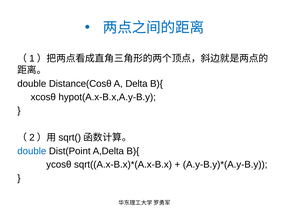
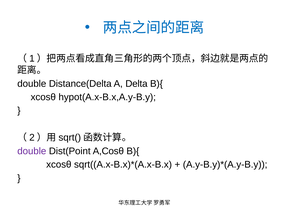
Distance(Cosθ: Distance(Cosθ -> Distance(Delta (80, 84)
double colour: blue -> purple (32, 151)
A,Delta: A,Delta -> A,Cosθ (108, 151)
ycosθ: ycosθ -> xcosθ (59, 164)
